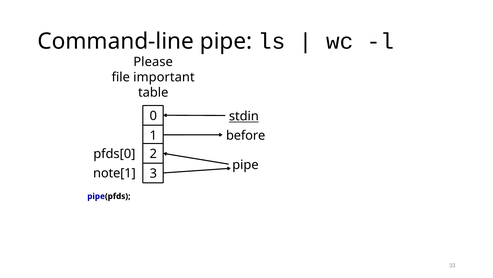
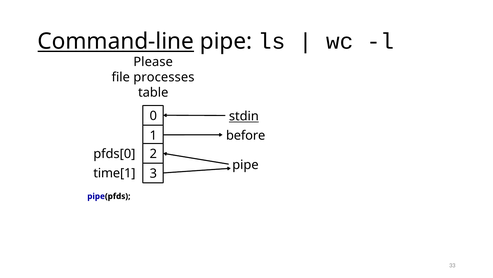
Command-line underline: none -> present (116, 41)
important: important -> processes (164, 77)
note[1: note[1 -> time[1 (114, 173)
